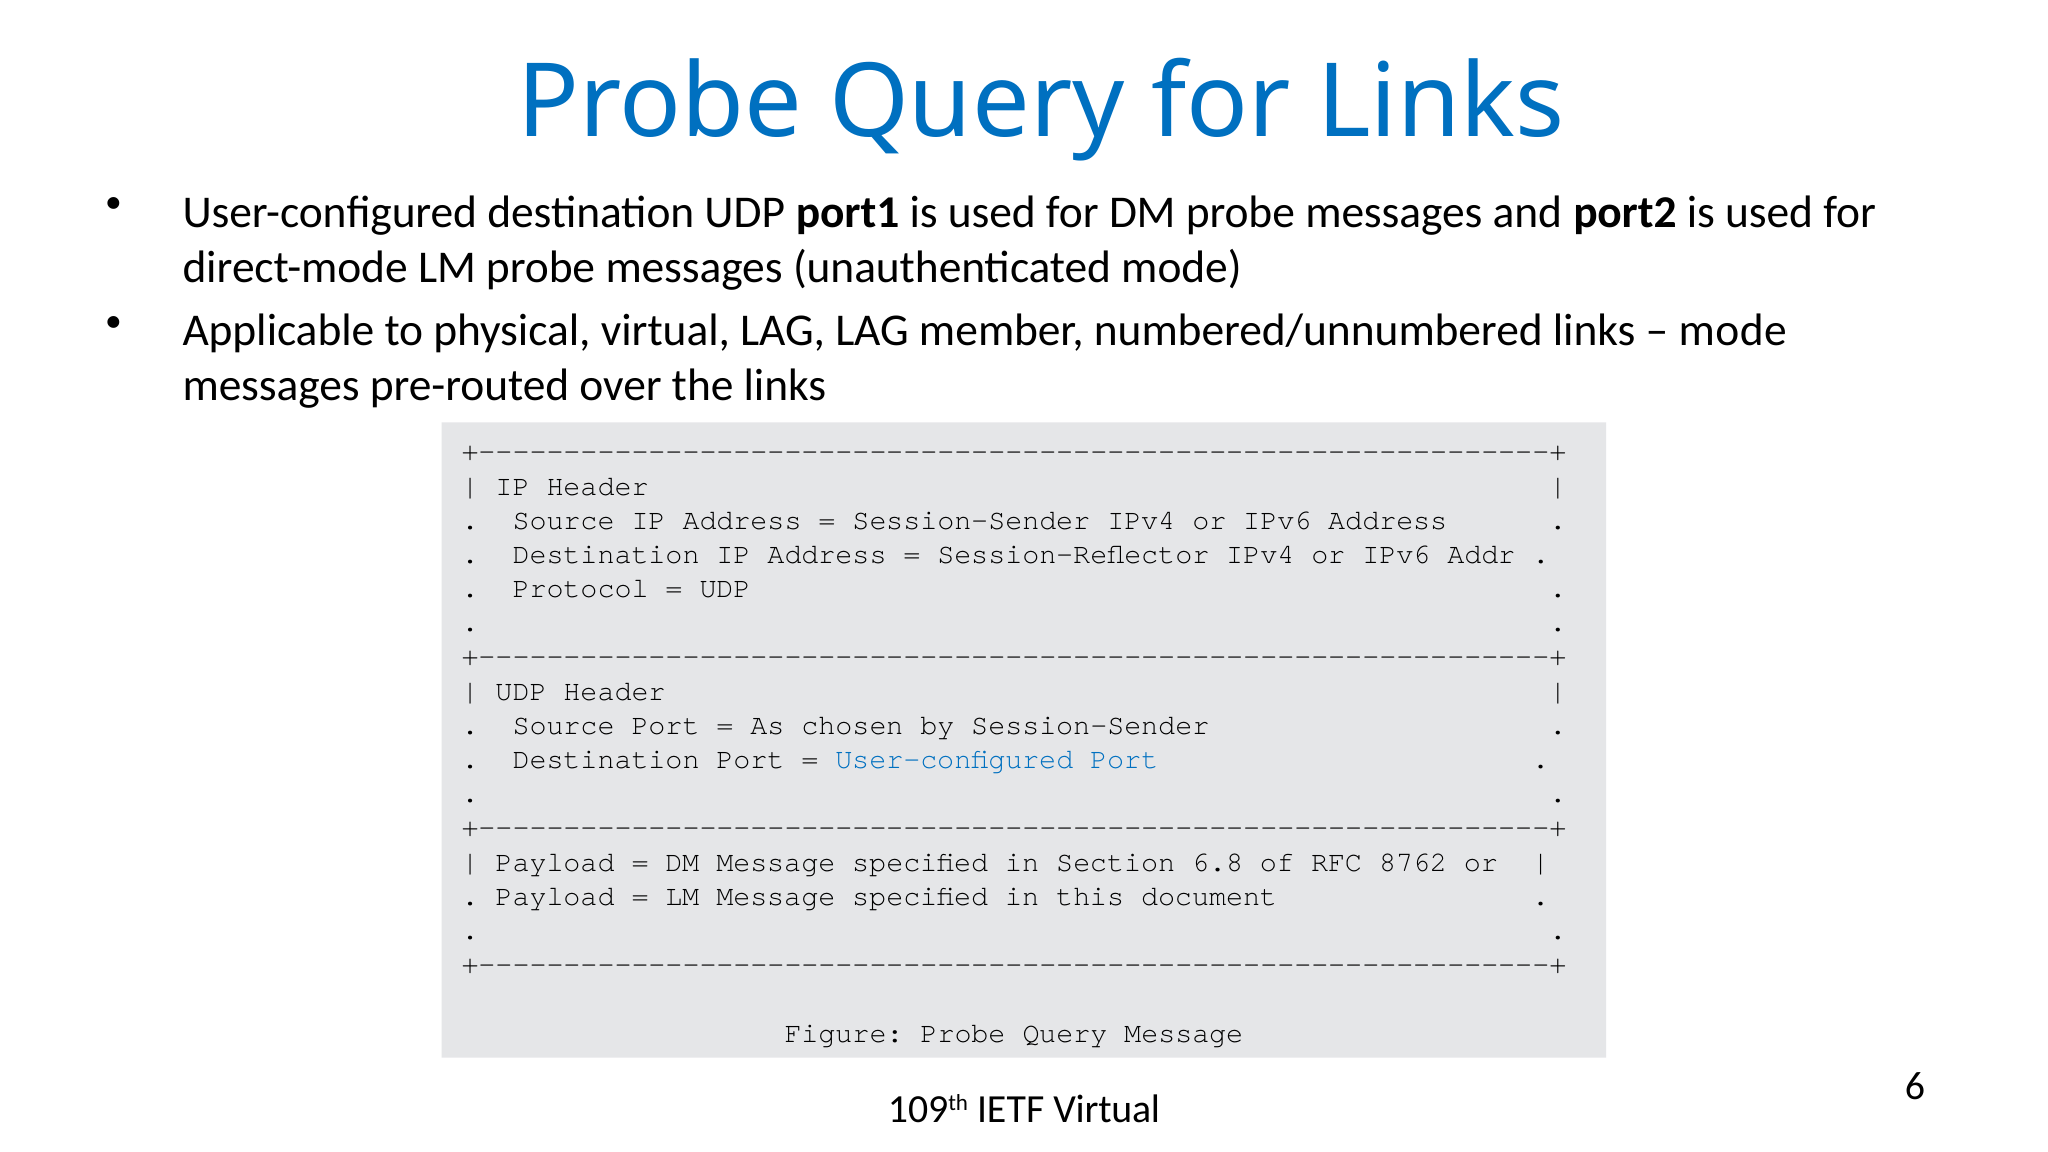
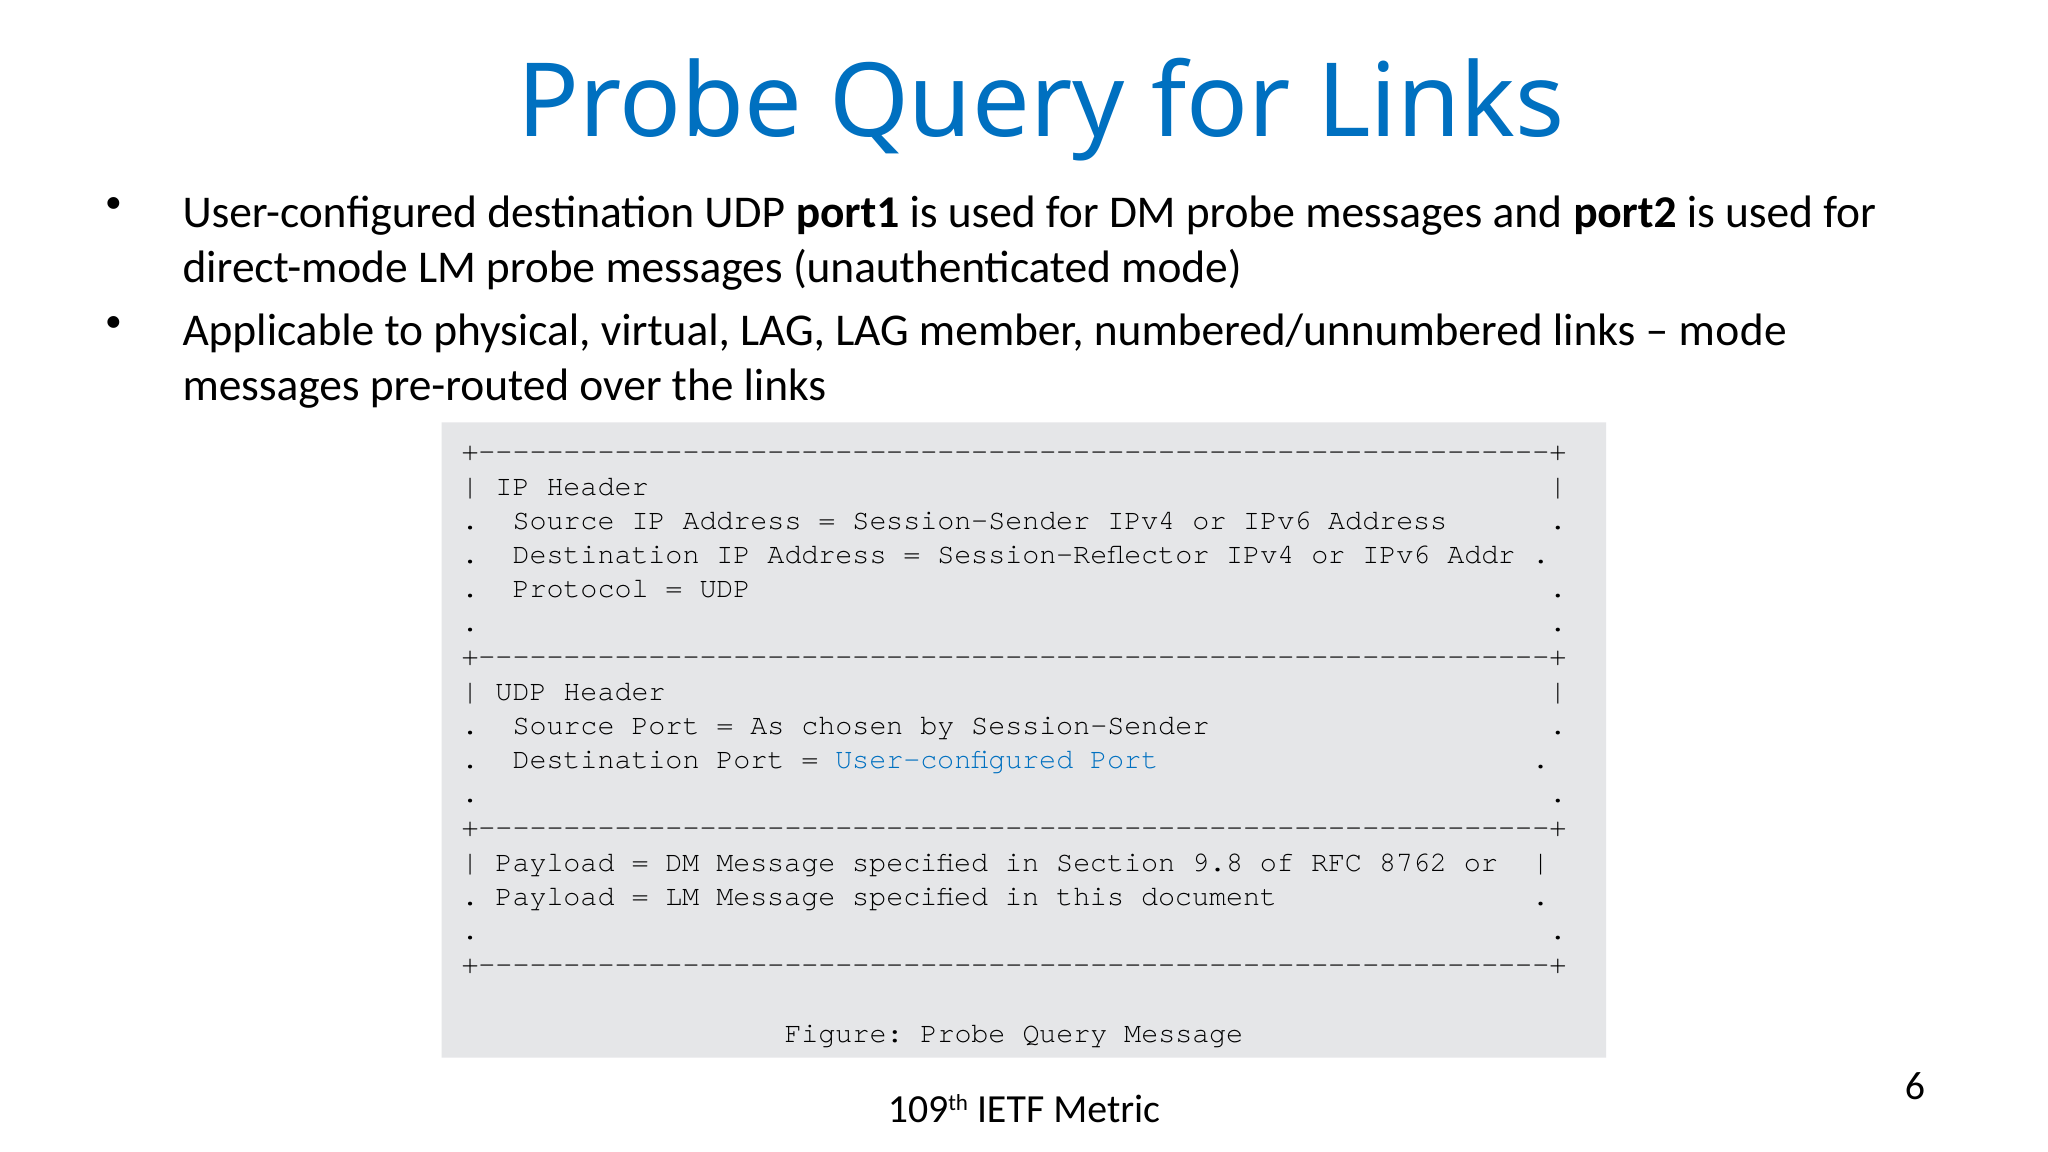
6.8: 6.8 -> 9.8 (1218, 862)
IETF Virtual: Virtual -> Metric (1107, 1109)
